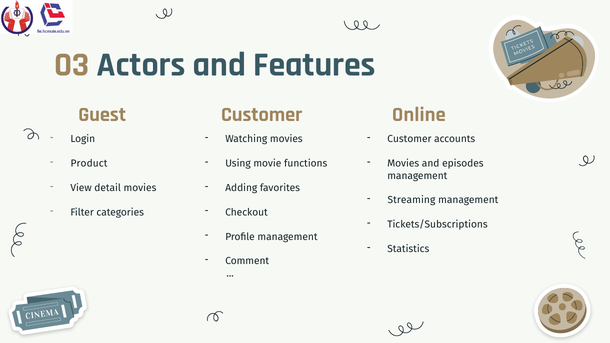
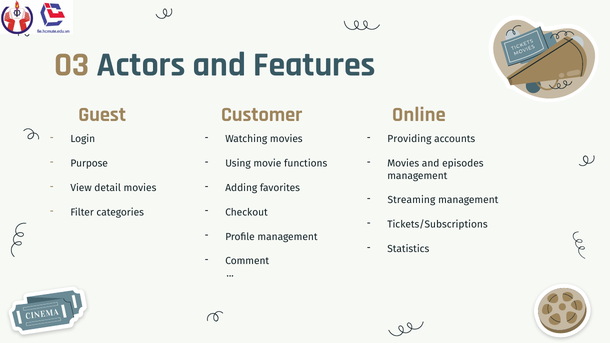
Customer: Customer -> Providing (409, 139)
Product: Product -> Purpose (89, 164)
